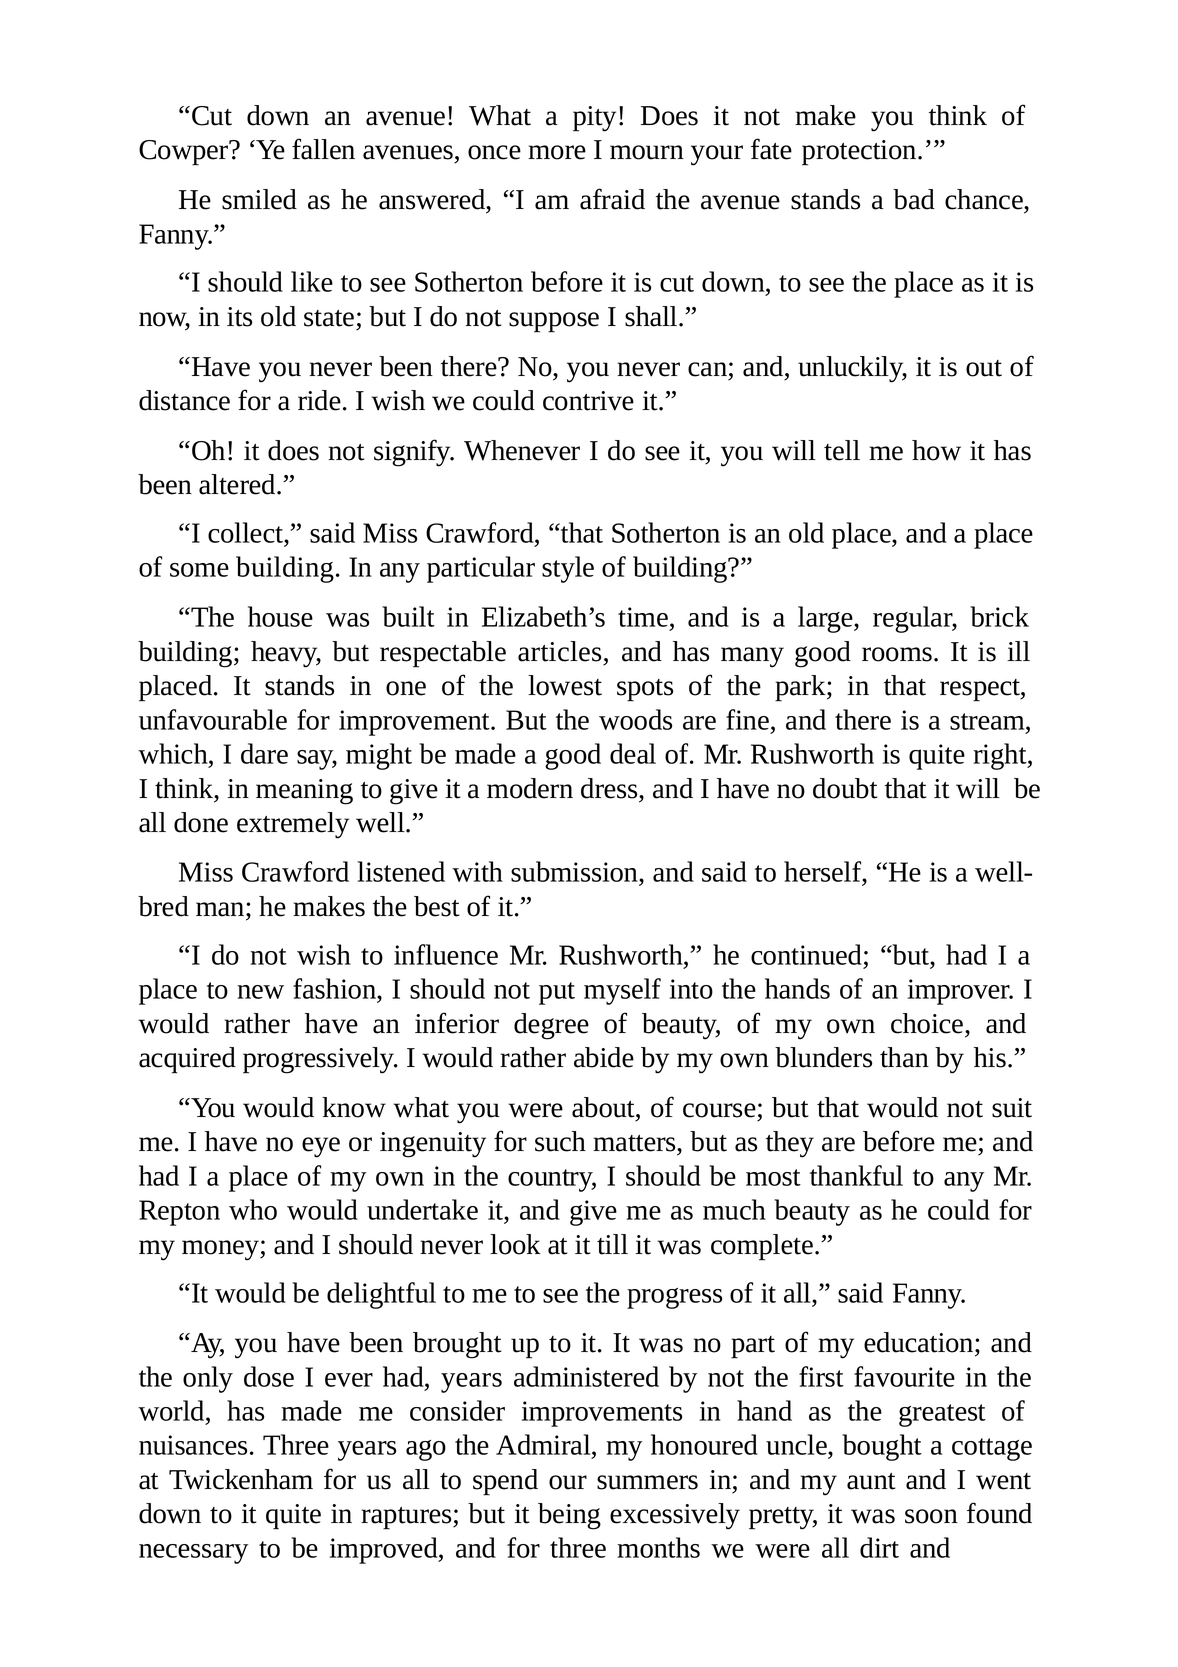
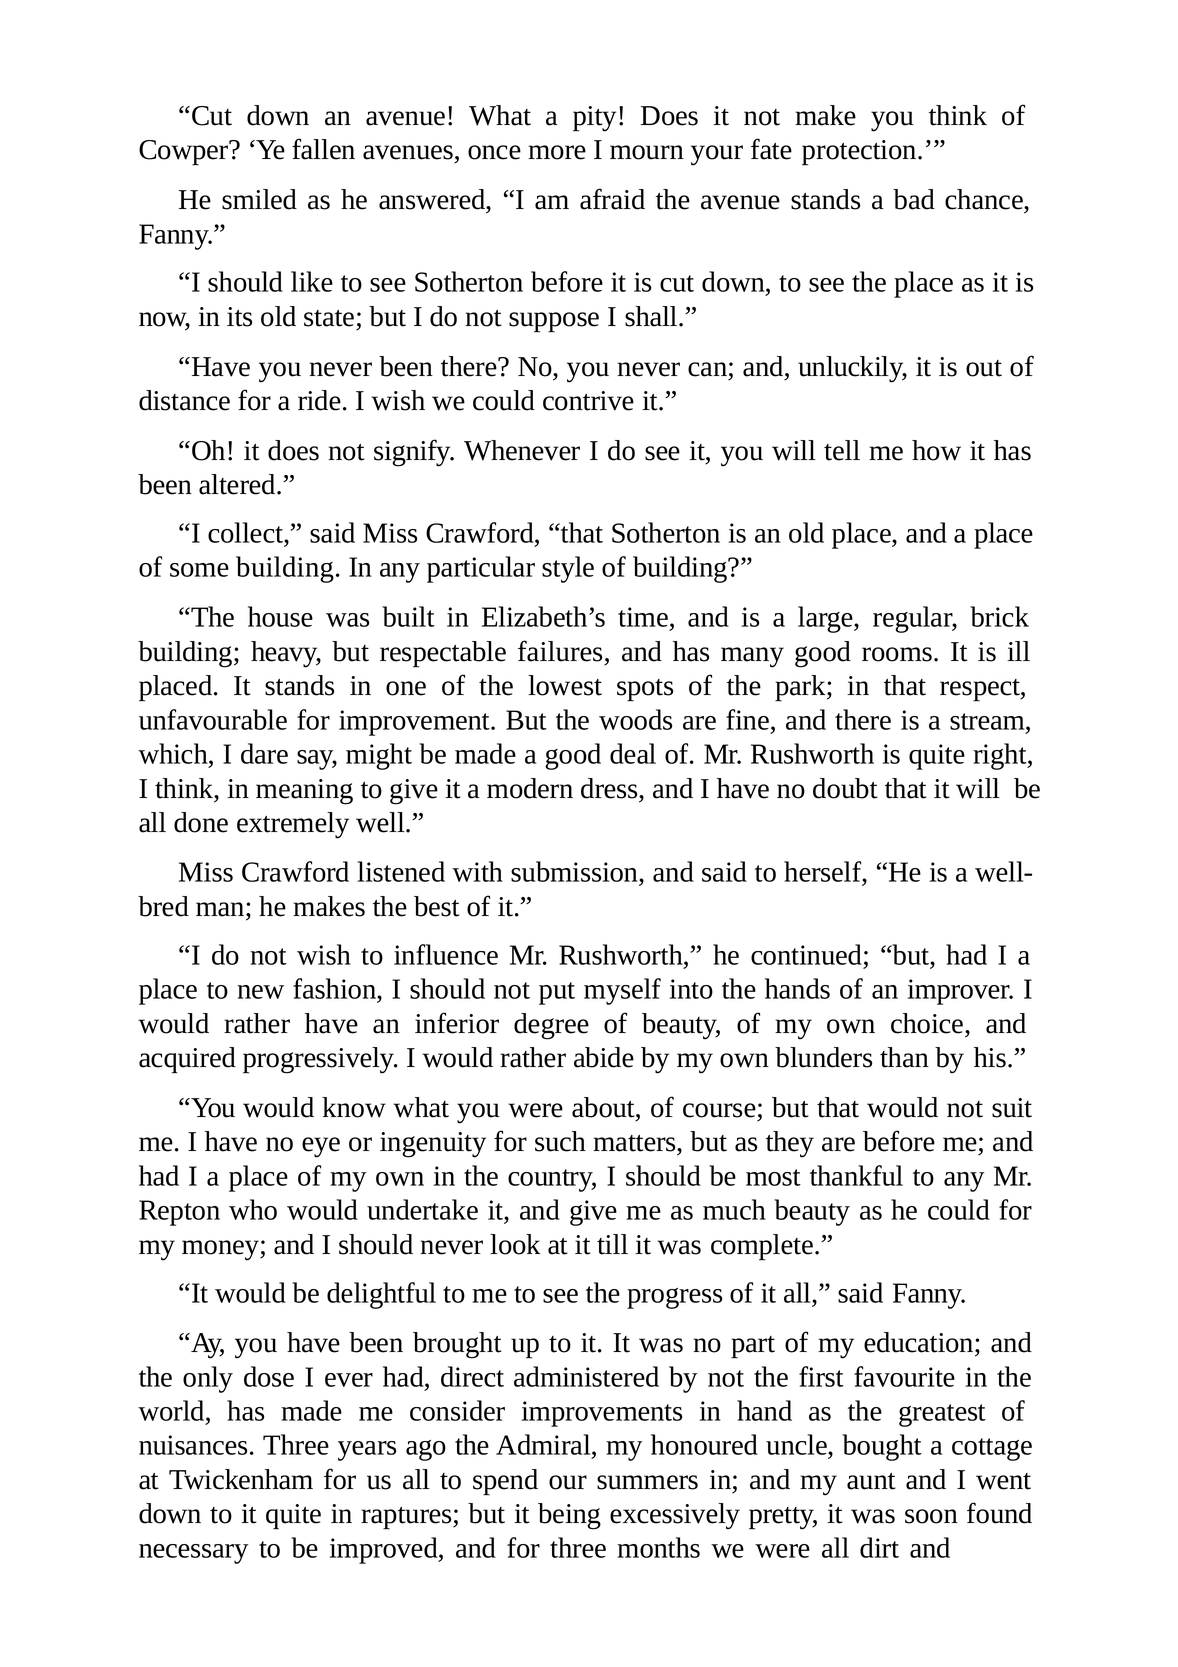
articles: articles -> failures (564, 652)
had years: years -> direct (472, 1377)
